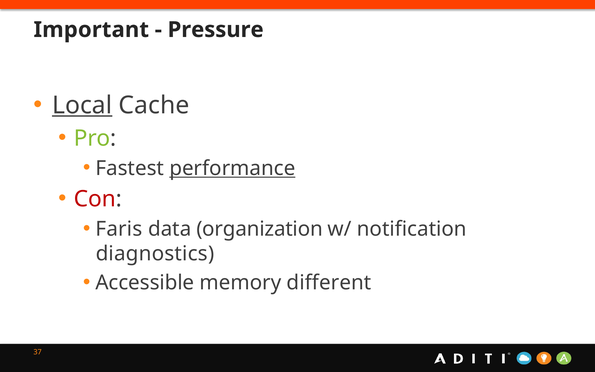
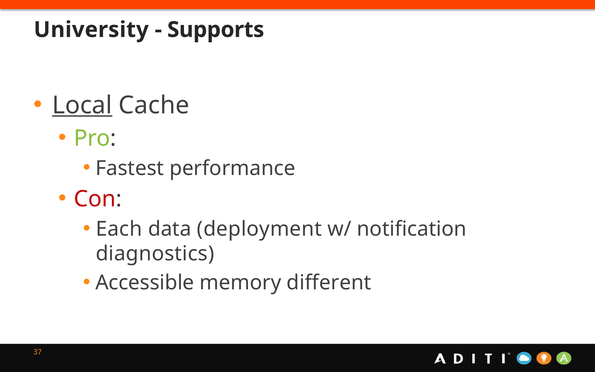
Important: Important -> University (91, 30)
Pressure: Pressure -> Supports (216, 30)
performance underline: present -> none (232, 168)
Faris: Faris -> Each (119, 229)
organization: organization -> deployment (259, 229)
